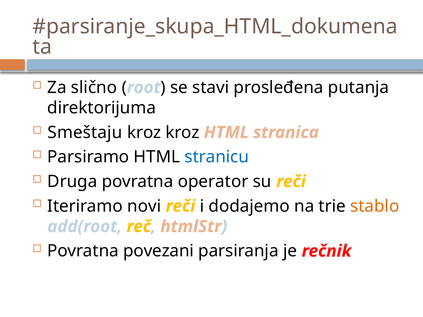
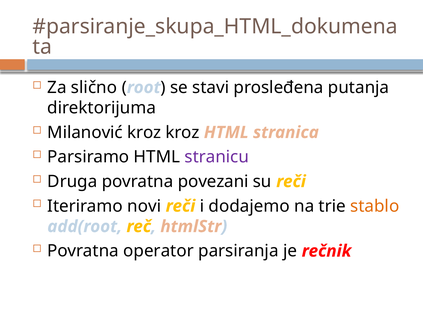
Smeštaju: Smeštaju -> Milanović (85, 133)
stranicu colour: blue -> purple (217, 157)
operator: operator -> povezani (213, 182)
povezani: povezani -> operator (158, 251)
